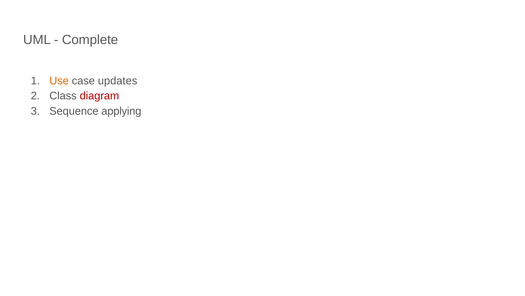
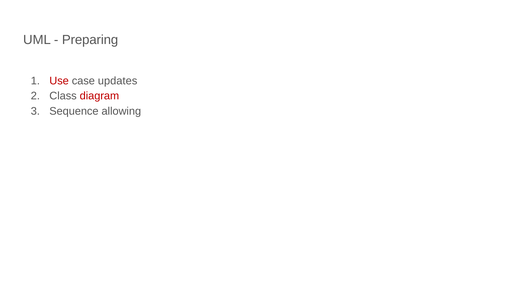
Complete: Complete -> Preparing (90, 40)
Use colour: orange -> red (59, 81)
applying: applying -> allowing (121, 111)
